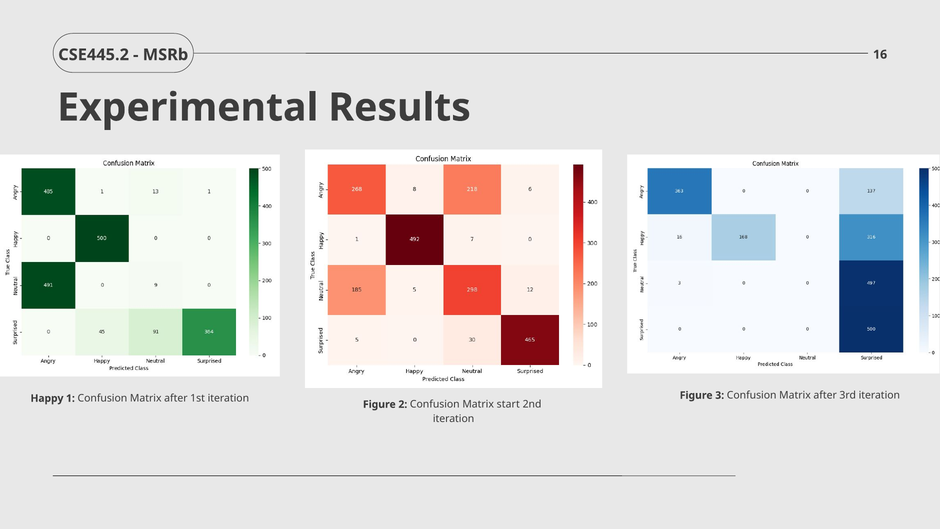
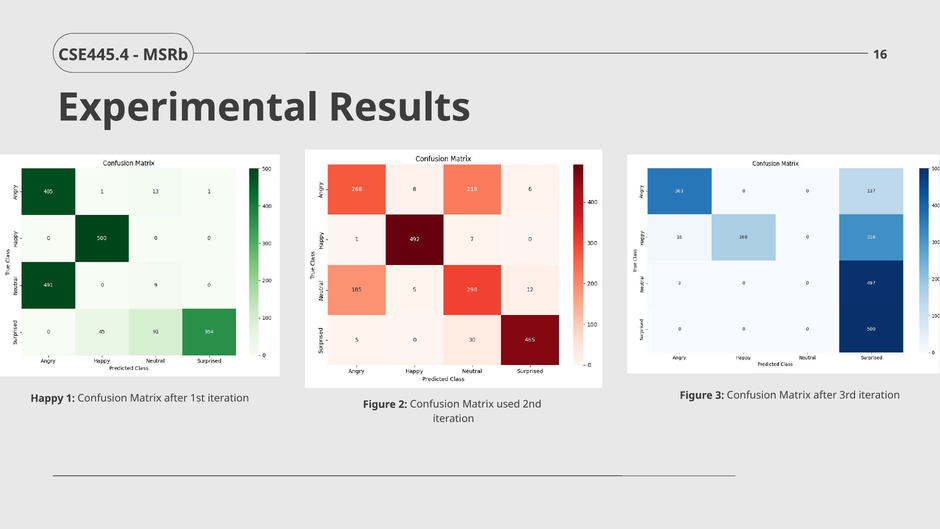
CSE445.2: CSE445.2 -> CSE445.4 (94, 55)
start: start -> used (508, 404)
